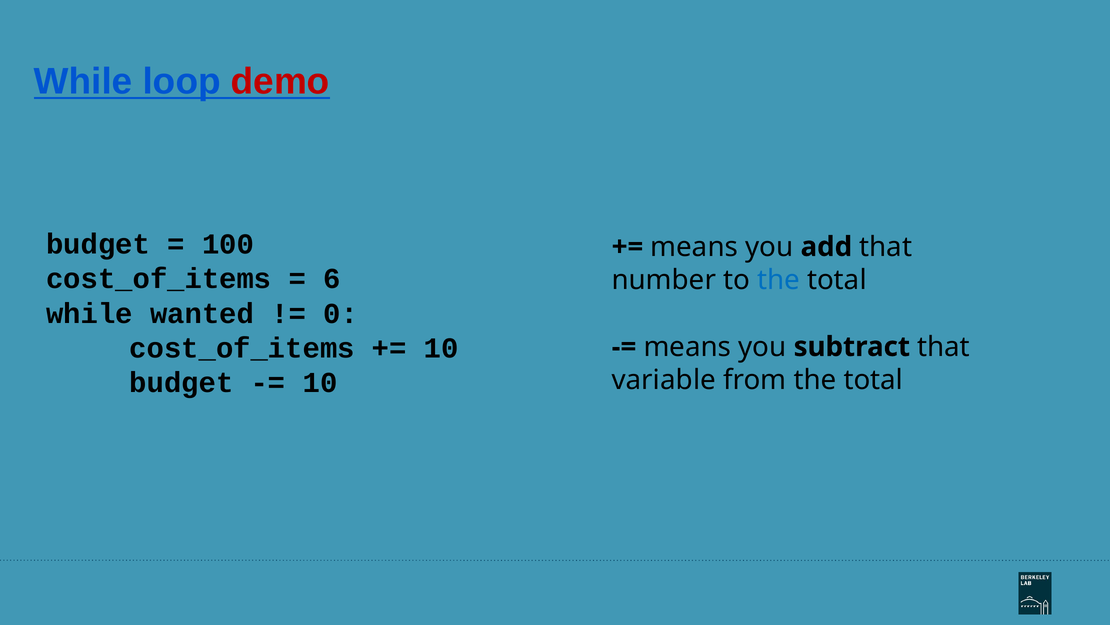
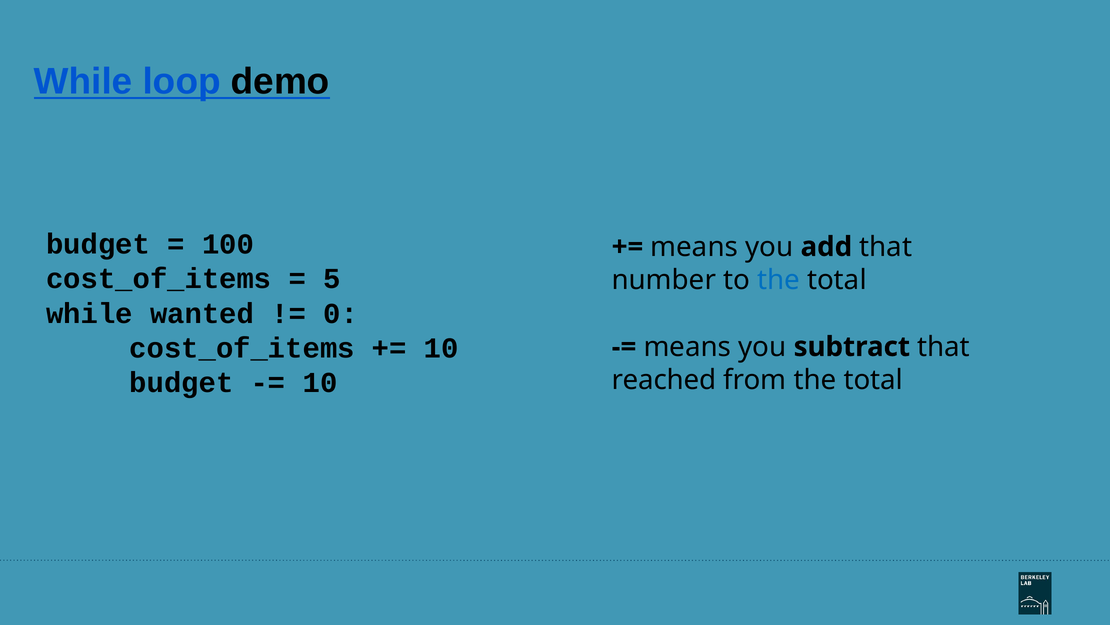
demo colour: red -> black (280, 82)
6: 6 -> 5 (332, 279)
variable: variable -> reached (664, 380)
